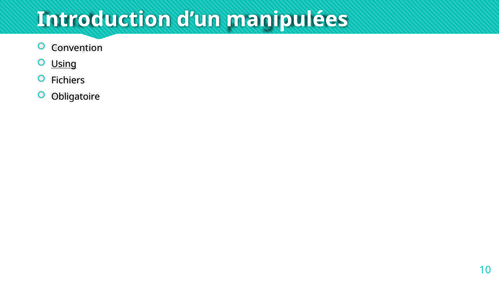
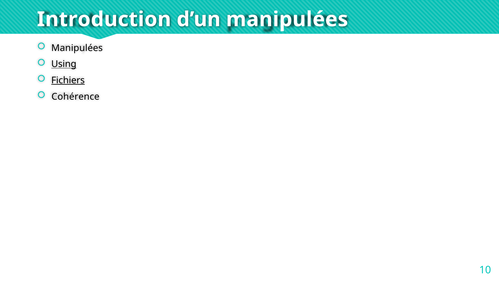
Convention: Convention -> Manipulées (77, 48)
Fichiers underline: none -> present (68, 80)
Obligatoire: Obligatoire -> Cohérence (75, 97)
